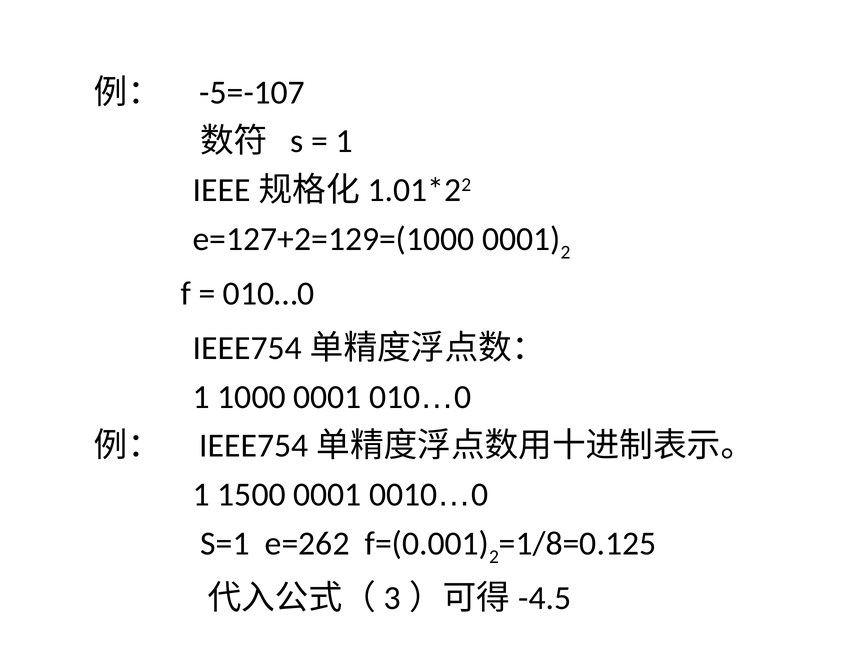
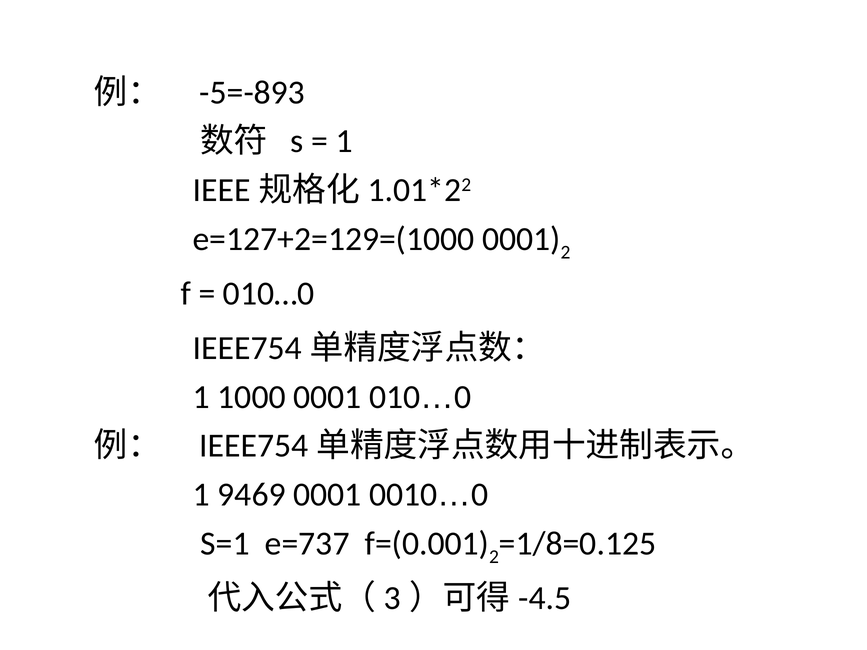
-5=-107: -5=-107 -> -5=-893 (252, 93)
1500: 1500 -> 9469 (252, 495)
e=262: e=262 -> e=737 (307, 544)
